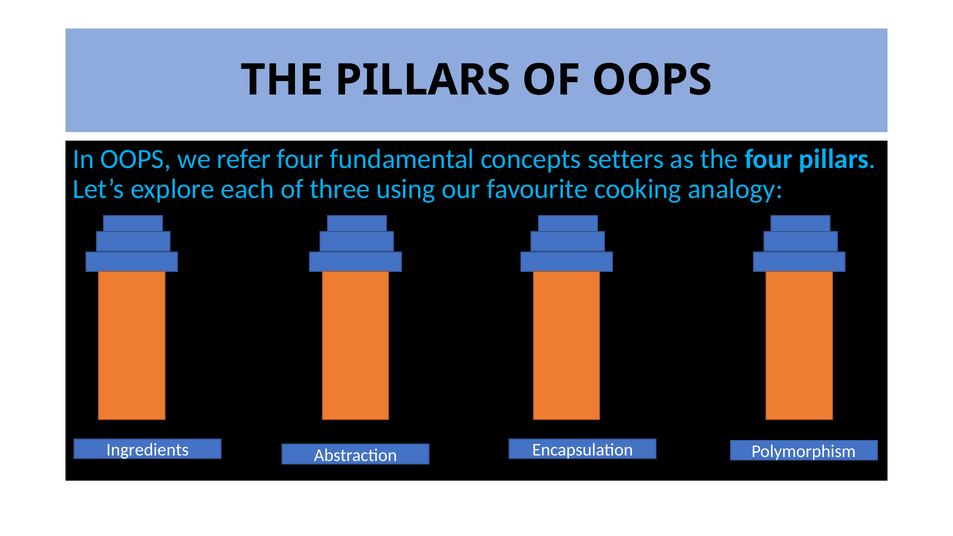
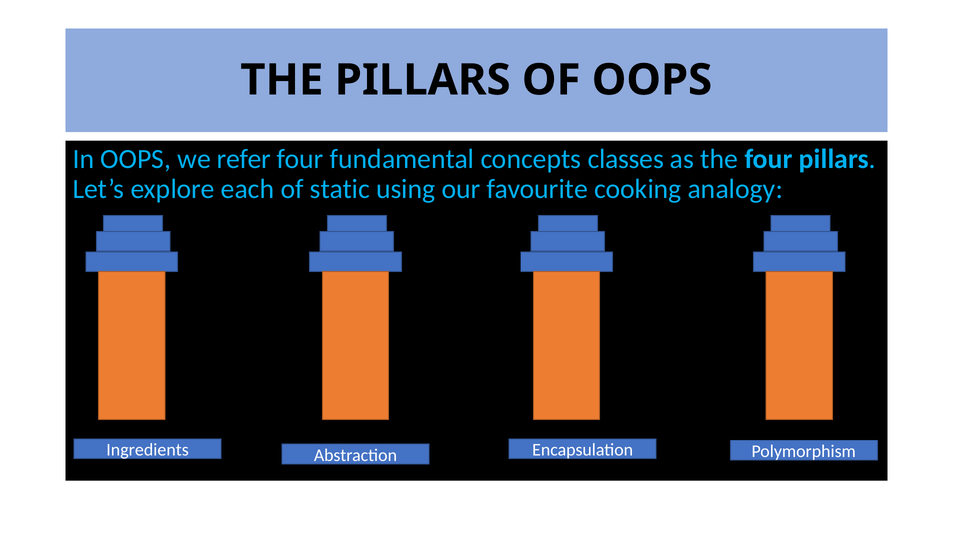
setters: setters -> classes (626, 159)
three: three -> static (340, 189)
